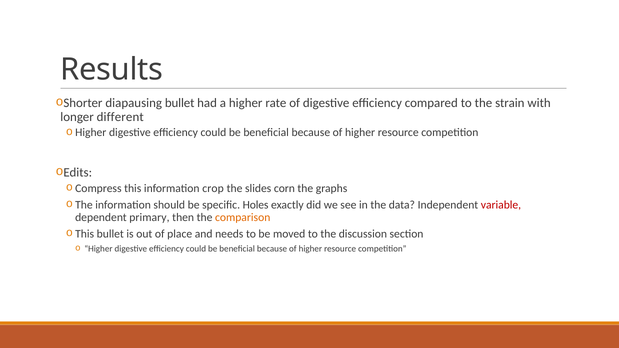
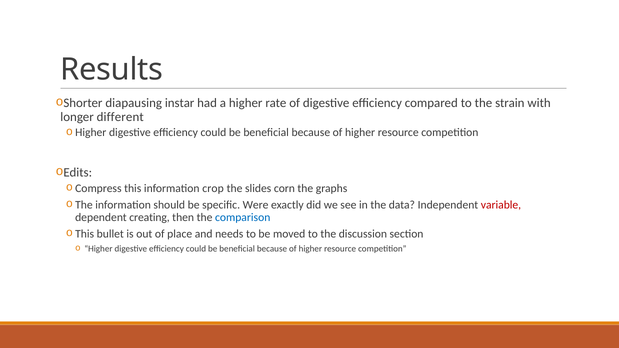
diapausing bullet: bullet -> instar (180, 103)
Holes: Holes -> Were (256, 205)
primary: primary -> creating (150, 217)
comparison colour: orange -> blue (243, 217)
